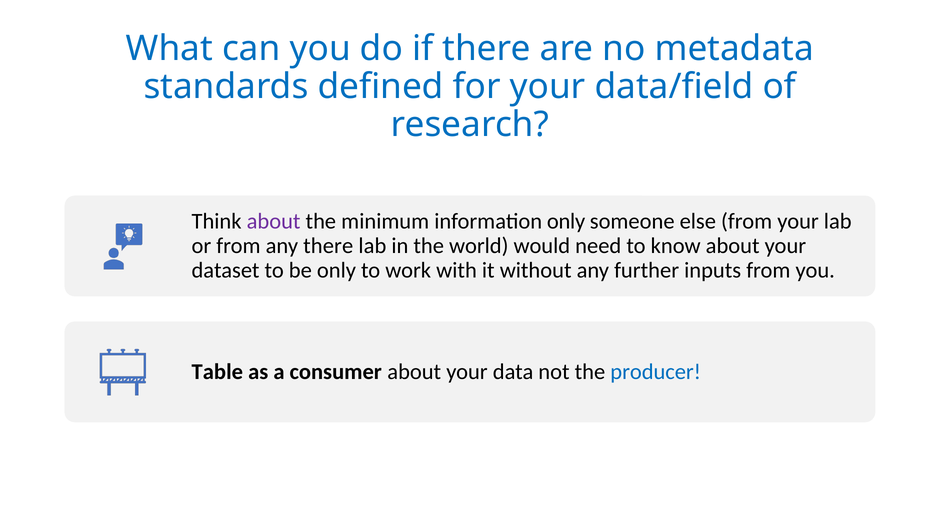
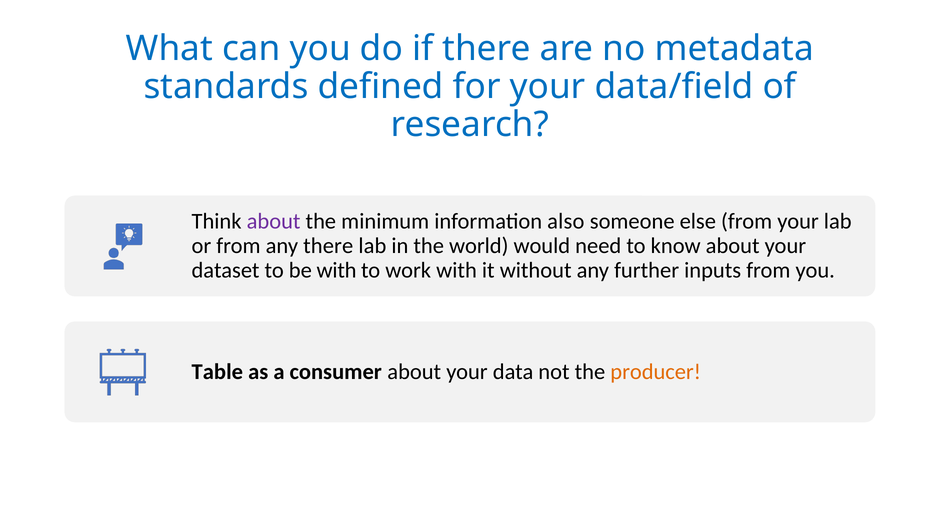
information only: only -> also (566, 221)
be only: only -> with (337, 270)
producer colour: blue -> orange (656, 372)
